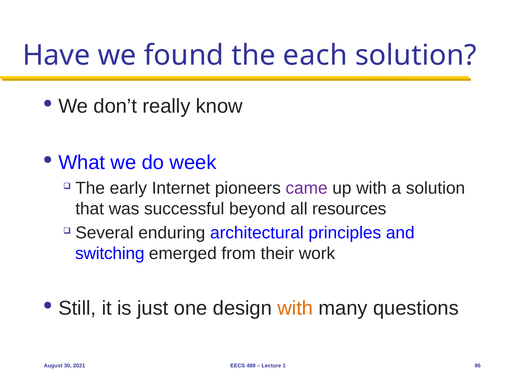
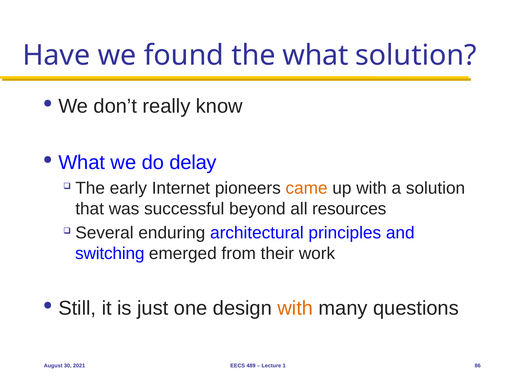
the each: each -> what (316, 55)
week: week -> delay (193, 163)
came colour: purple -> orange (307, 188)
